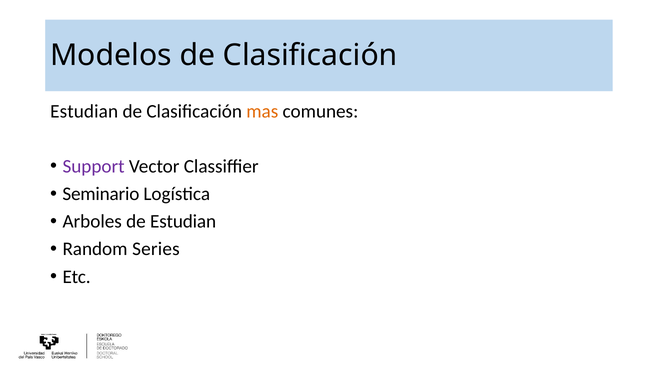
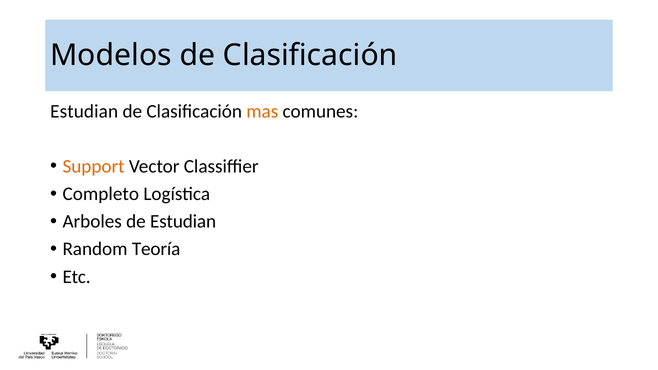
Support colour: purple -> orange (94, 166)
Seminario: Seminario -> Completo (101, 194)
Series: Series -> Teoría (156, 249)
